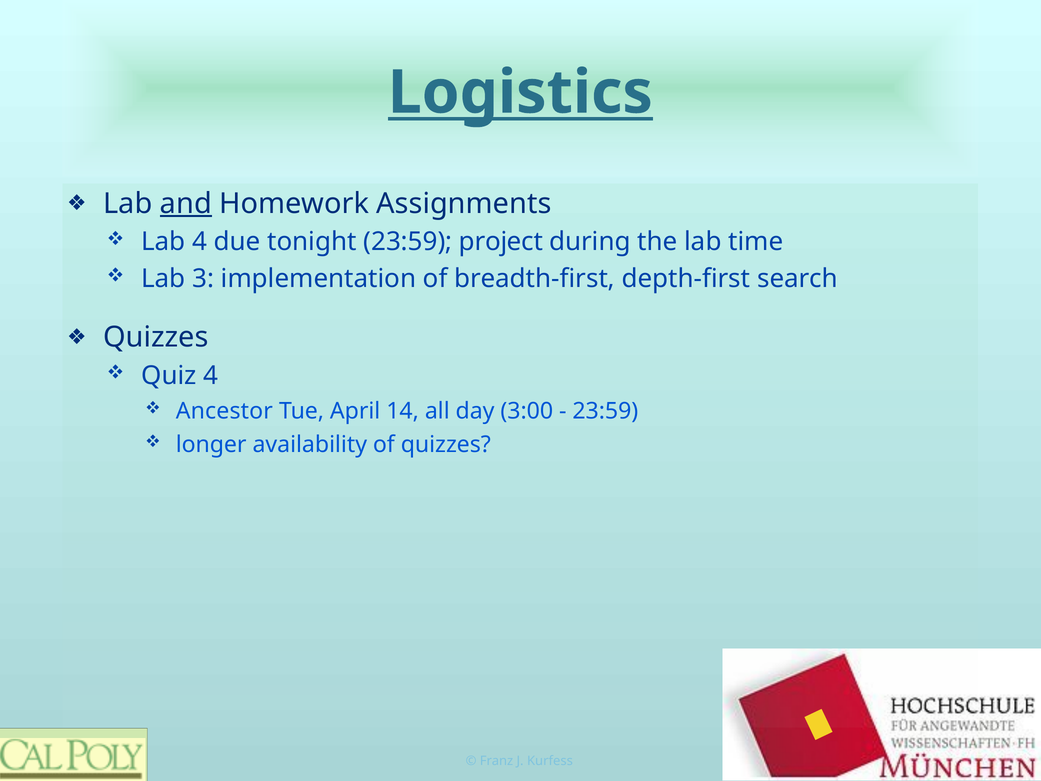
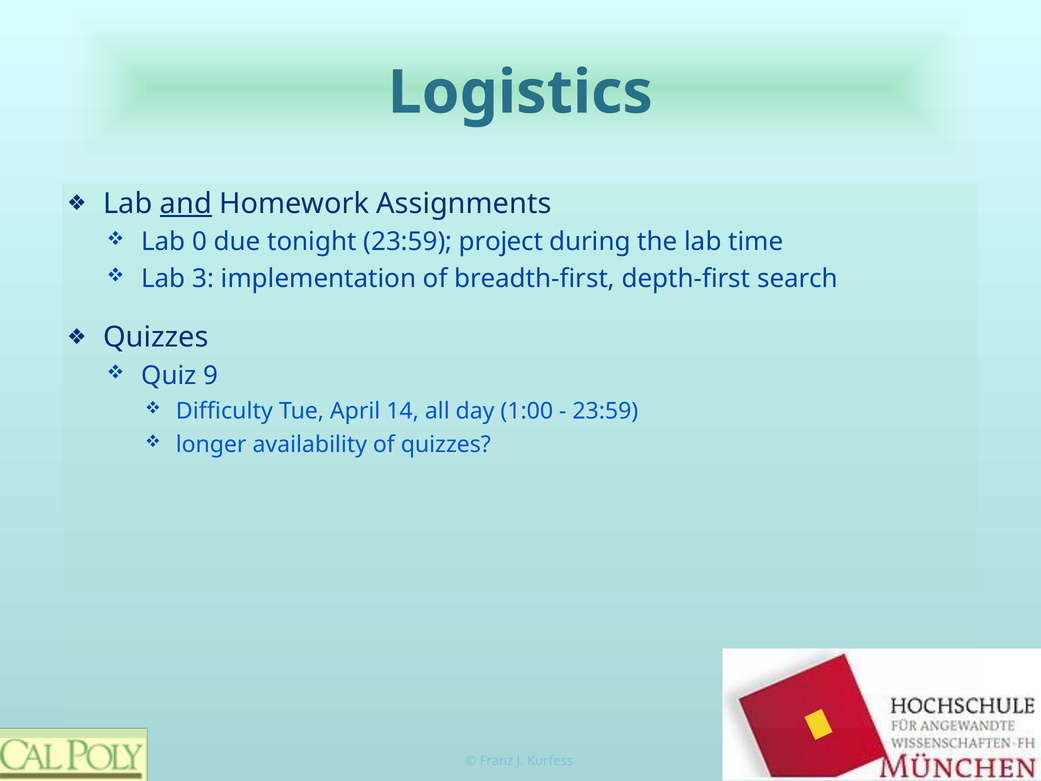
Logistics underline: present -> none (520, 93)
Lab 4: 4 -> 0 (200, 242)
Quiz 4: 4 -> 9 (211, 376)
Ancestor: Ancestor -> Difficulty (224, 411)
3:00: 3:00 -> 1:00 (527, 411)
